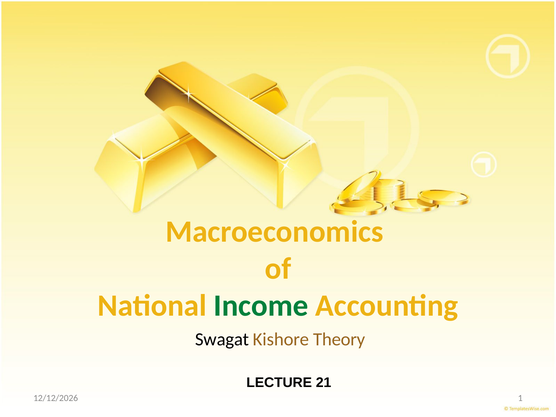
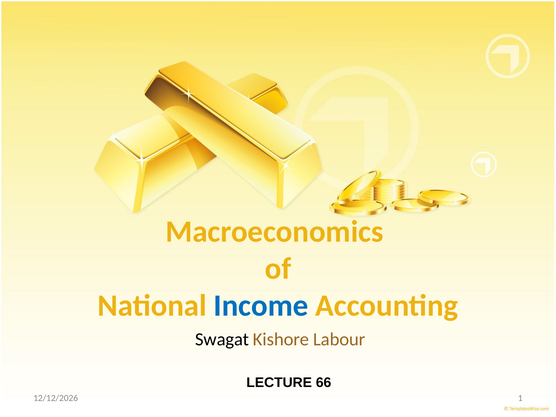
Income colour: green -> blue (261, 306)
Theory: Theory -> Labour (339, 340)
21: 21 -> 66 (324, 383)
